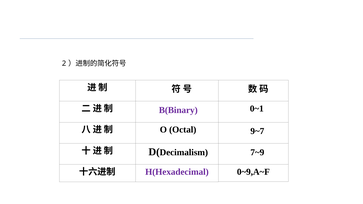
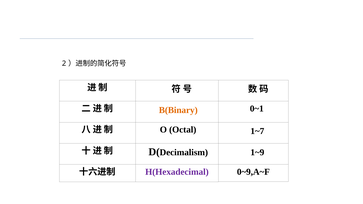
B(Binary colour: purple -> orange (178, 110)
9~7: 9~7 -> 1~7 (257, 131)
7~9: 7~9 -> 1~9 (257, 152)
